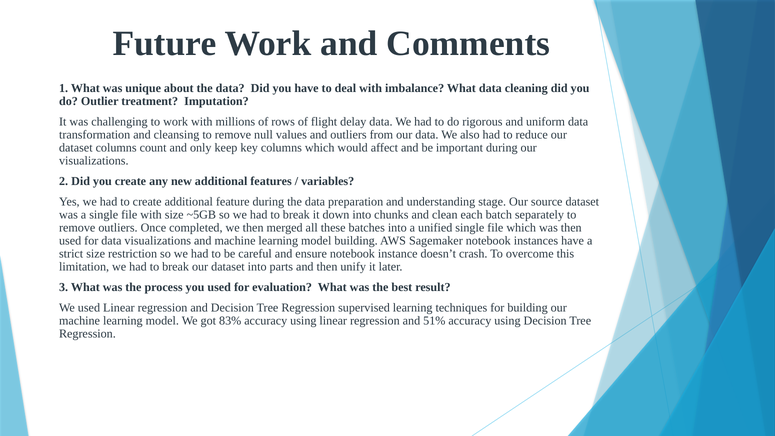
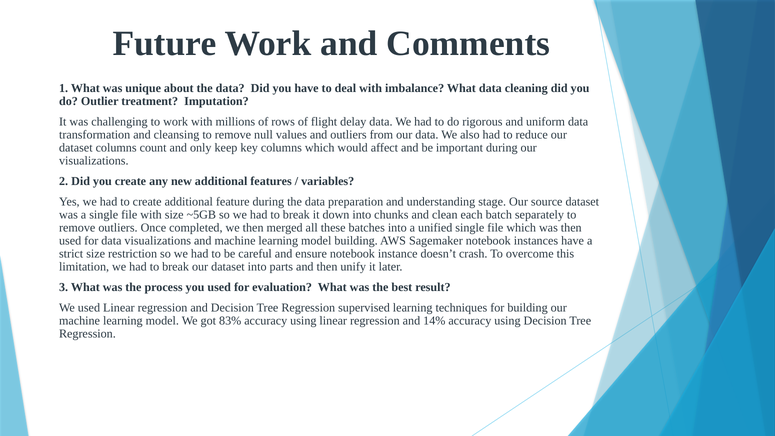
51%: 51% -> 14% (434, 321)
